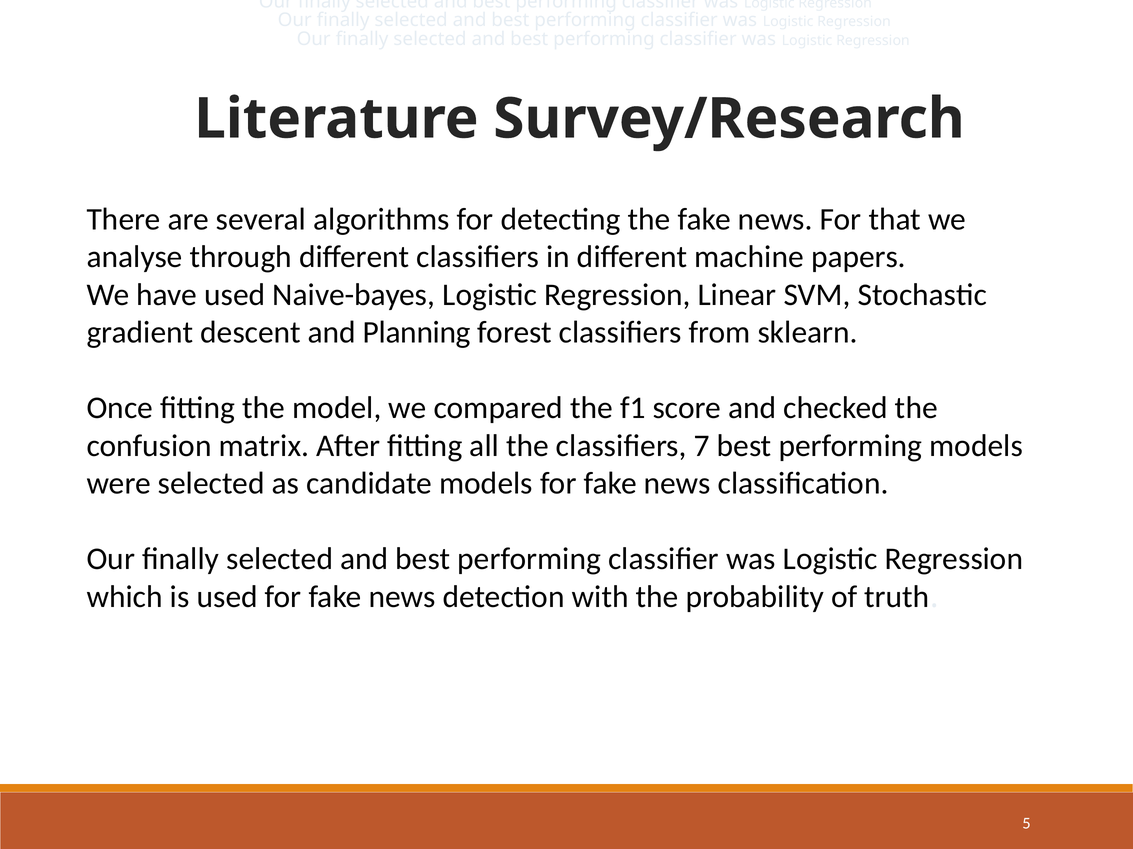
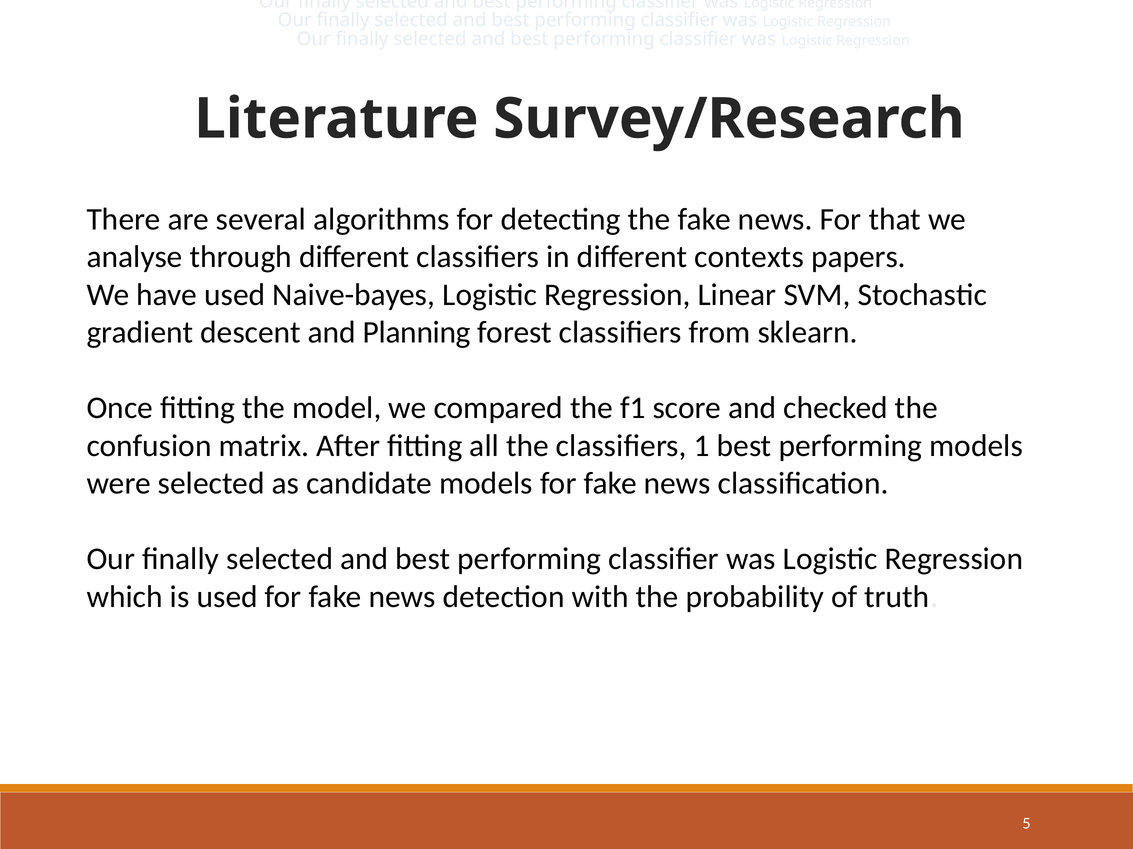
machine: machine -> contexts (749, 257)
7: 7 -> 1 (702, 446)
